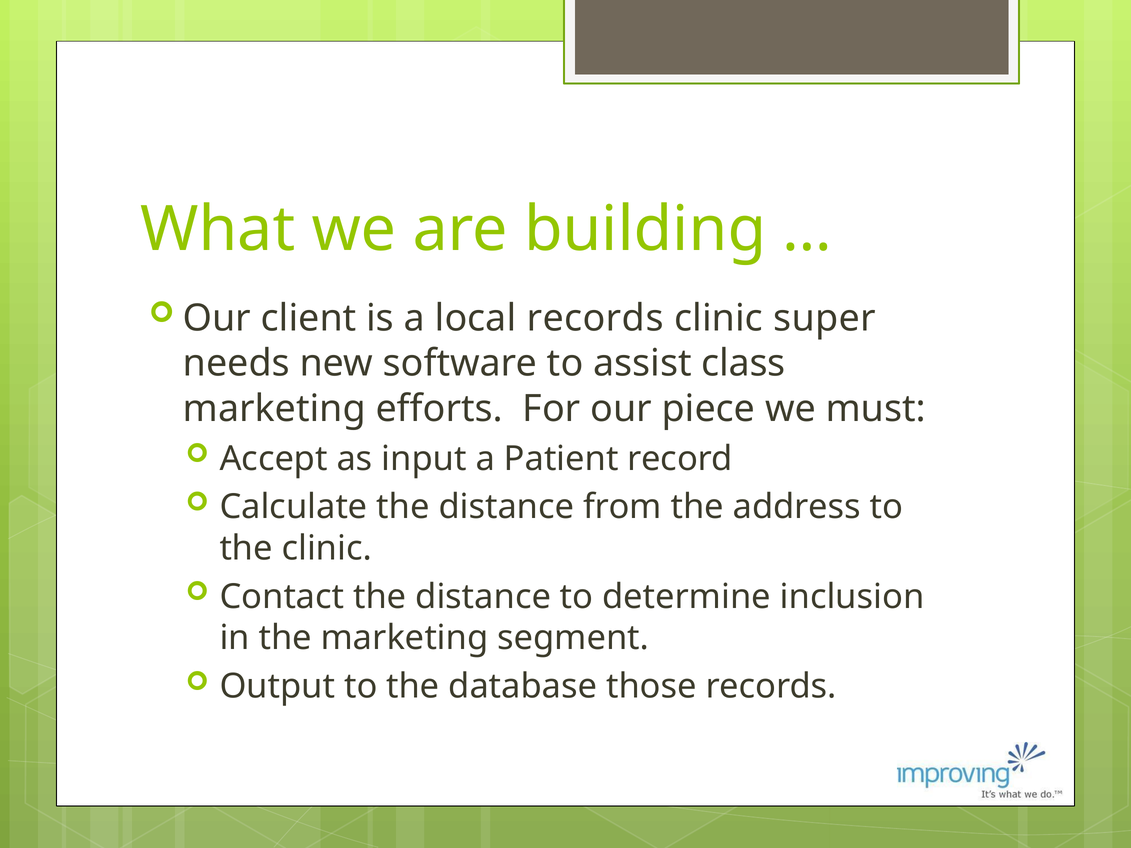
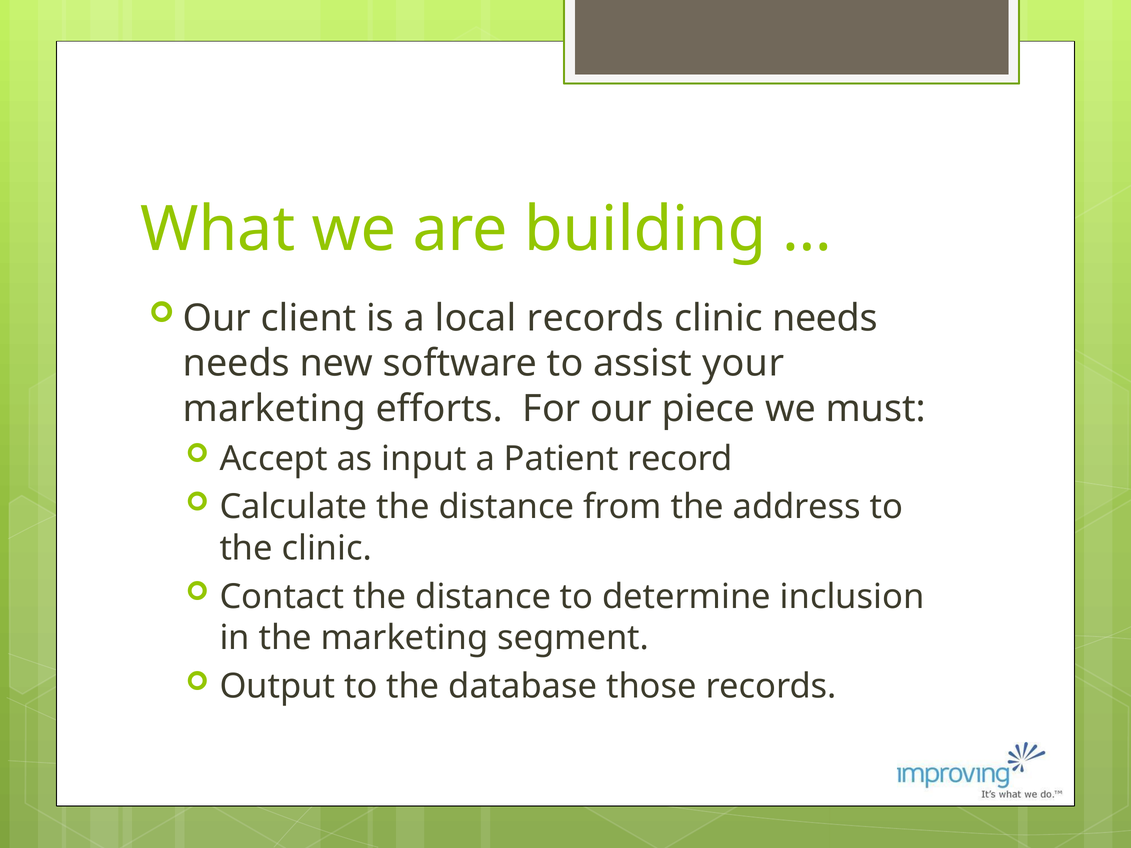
clinic super: super -> needs (825, 318)
class: class -> your (743, 364)
